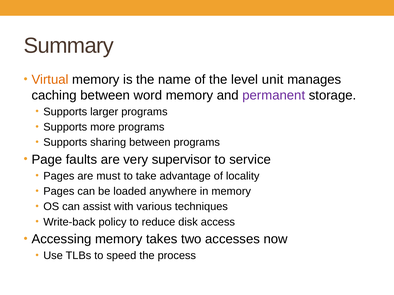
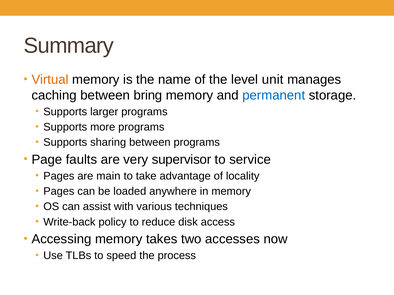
word: word -> bring (148, 95)
permanent colour: purple -> blue (274, 95)
must: must -> main (108, 176)
